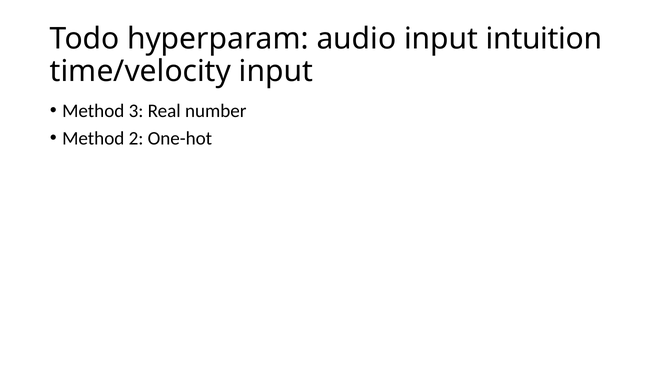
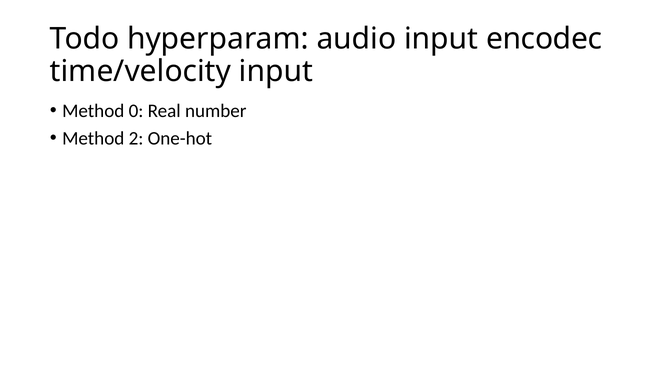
intuition: intuition -> encodec (544, 39)
3: 3 -> 0 (136, 111)
